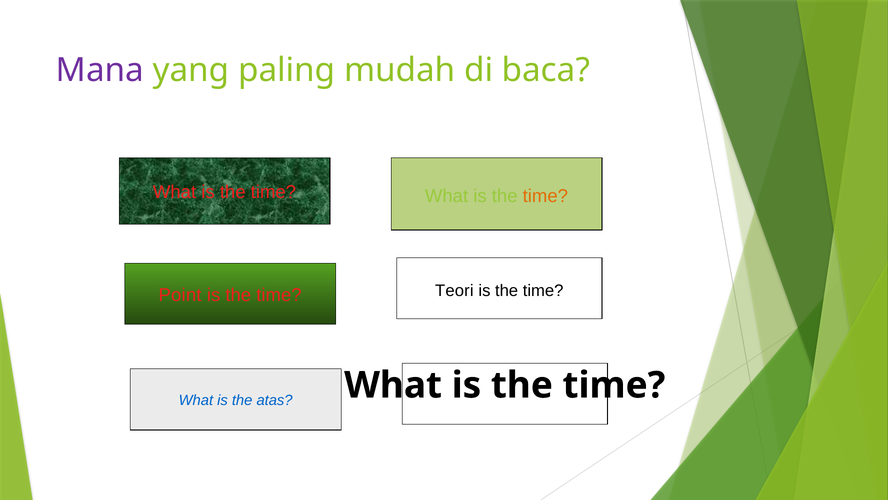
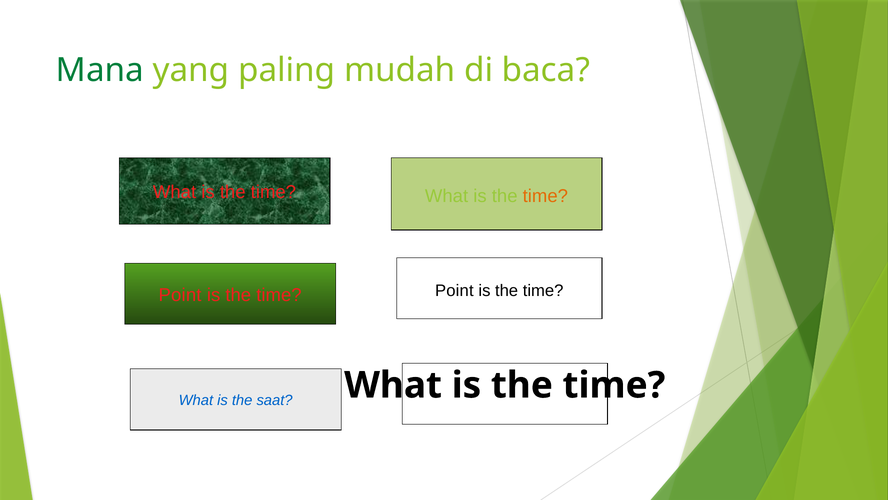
Mana colour: purple -> green (100, 70)
Teori: Teori -> Point (454, 290)
atas: atas -> saat (275, 400)
